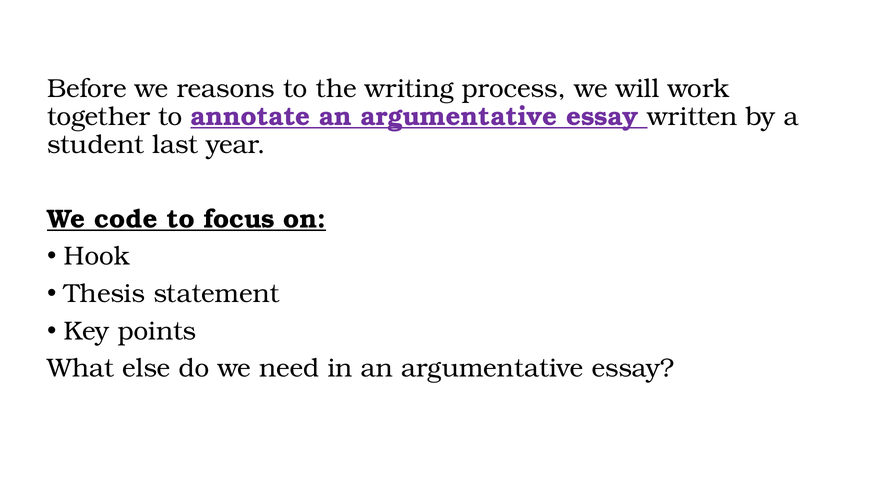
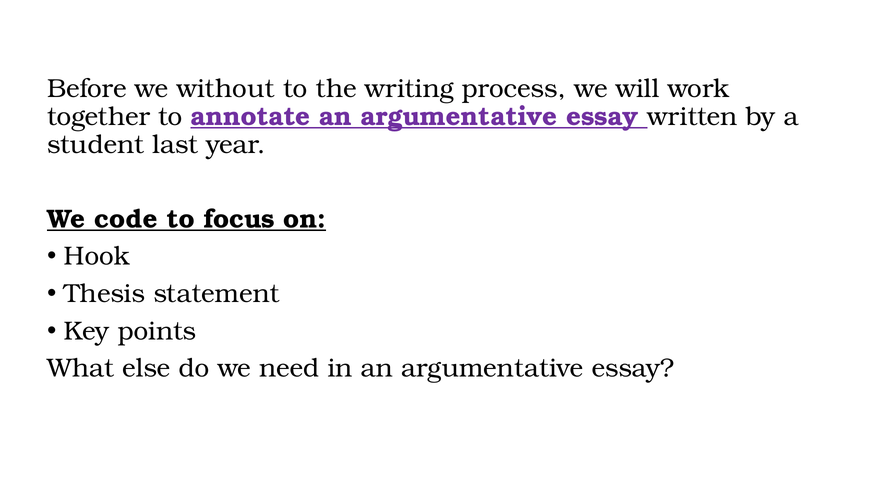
reasons: reasons -> without (226, 88)
